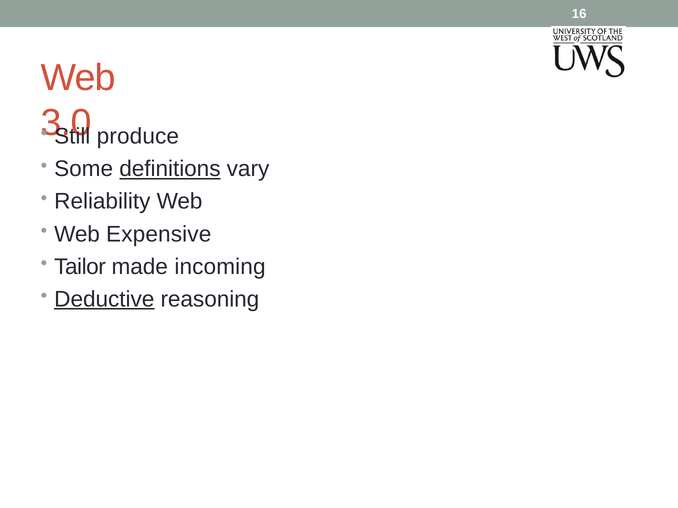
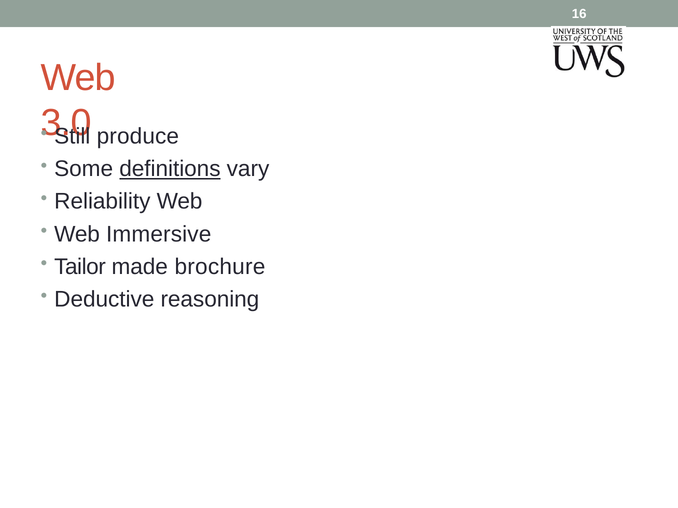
Expensive: Expensive -> Immersive (159, 234)
incoming: incoming -> brochure (220, 267)
Deductive underline: present -> none (104, 299)
